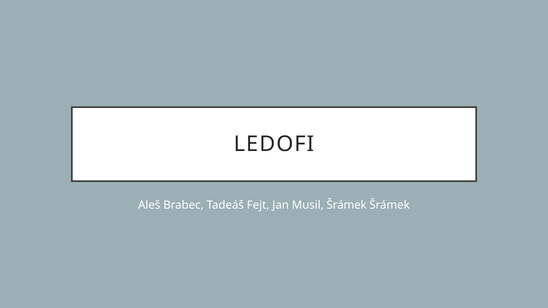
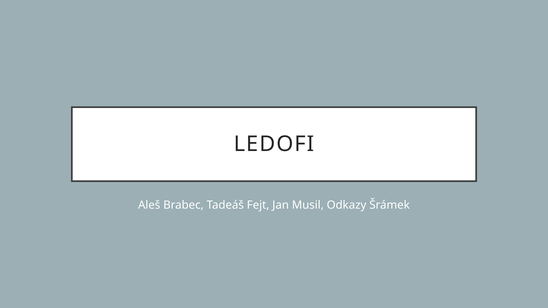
Musil Šrámek: Šrámek -> Odkazy (347, 205)
